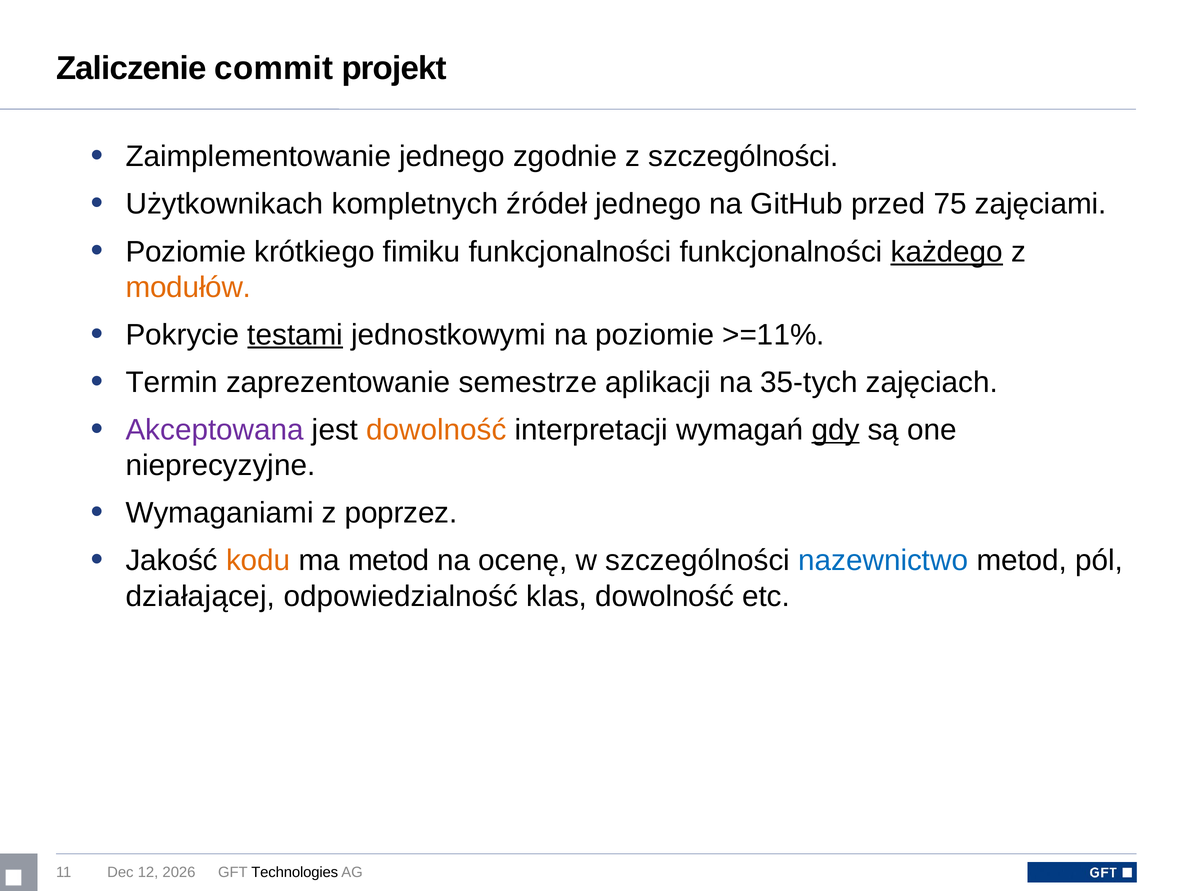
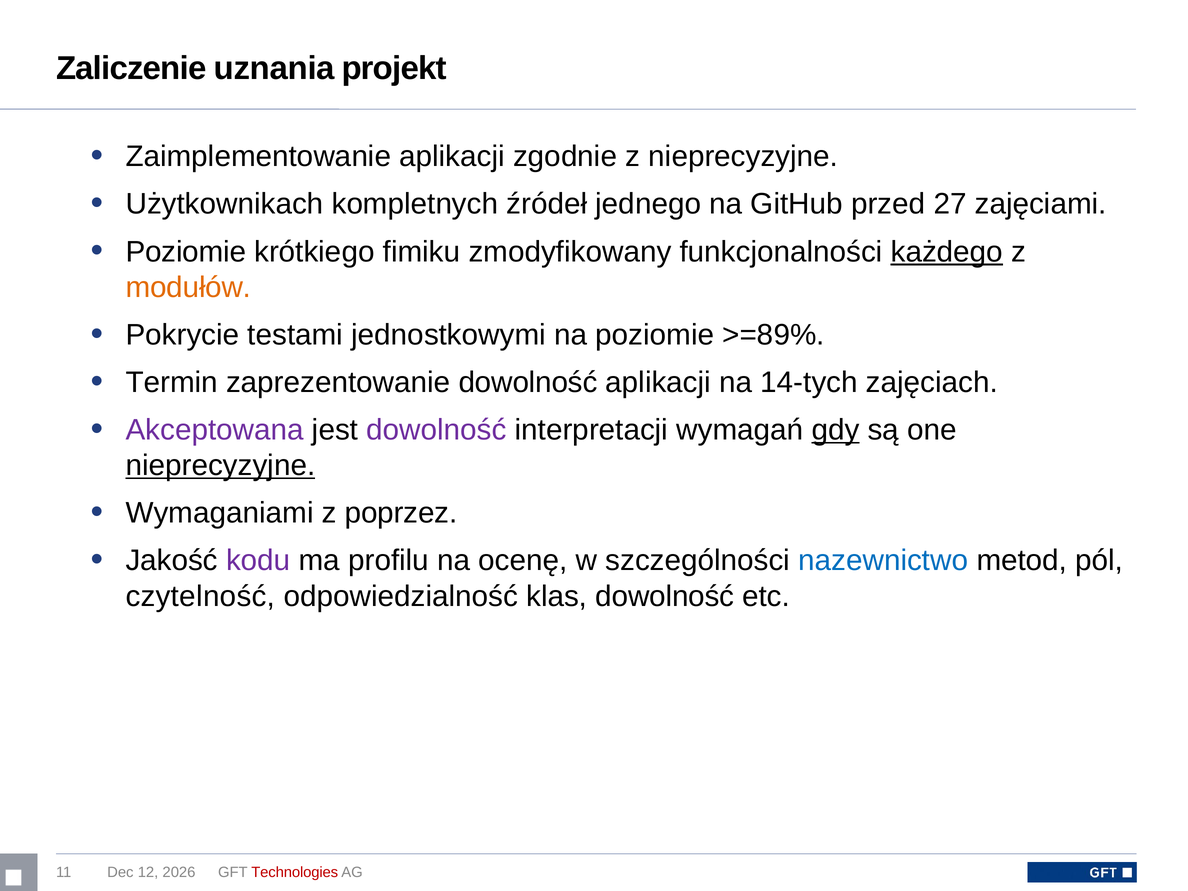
commit: commit -> uznania (274, 68)
Zaimplementowanie jednego: jednego -> aplikacji (452, 157)
z szczególności: szczególności -> nieprecyzyjne (743, 157)
75: 75 -> 27 (950, 204)
fimiku funkcjonalności: funkcjonalności -> zmodyfikowany (570, 252)
testami underline: present -> none (295, 335)
>=11%: >=11% -> >=89% (773, 335)
zaprezentowanie semestrze: semestrze -> dowolność (528, 382)
35-tych: 35-tych -> 14-tych (809, 382)
dowolność colour: orange -> purple (436, 430)
nieprecyzyjne underline: none -> present (220, 466)
kodu colour: orange -> purple (258, 561)
ma metod: metod -> profilu (389, 561)
działającej: działającej -> czytelność (200, 596)
Technologies colour: black -> red (295, 872)
